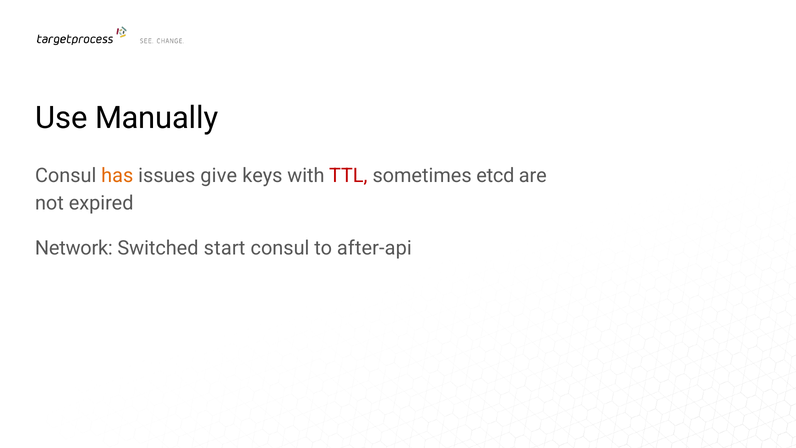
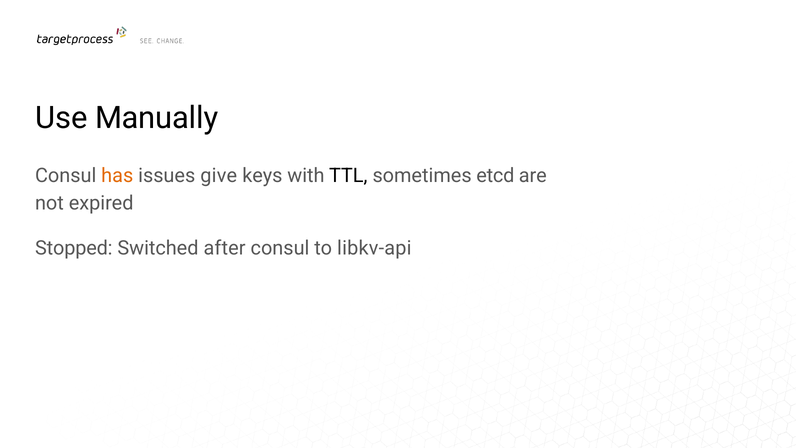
TTL colour: red -> black (348, 176)
Network: Network -> Stopped (74, 248)
start: start -> after (225, 248)
after-api: after-api -> libkv-api (374, 248)
